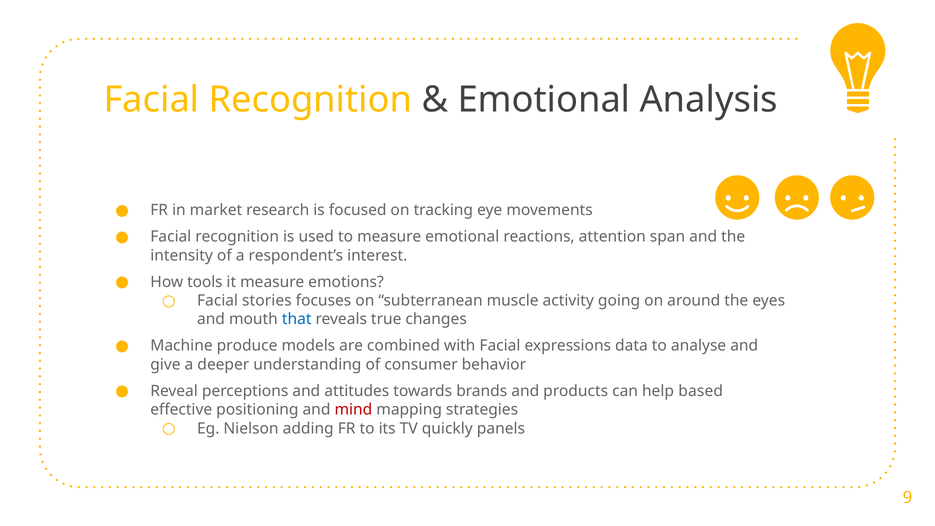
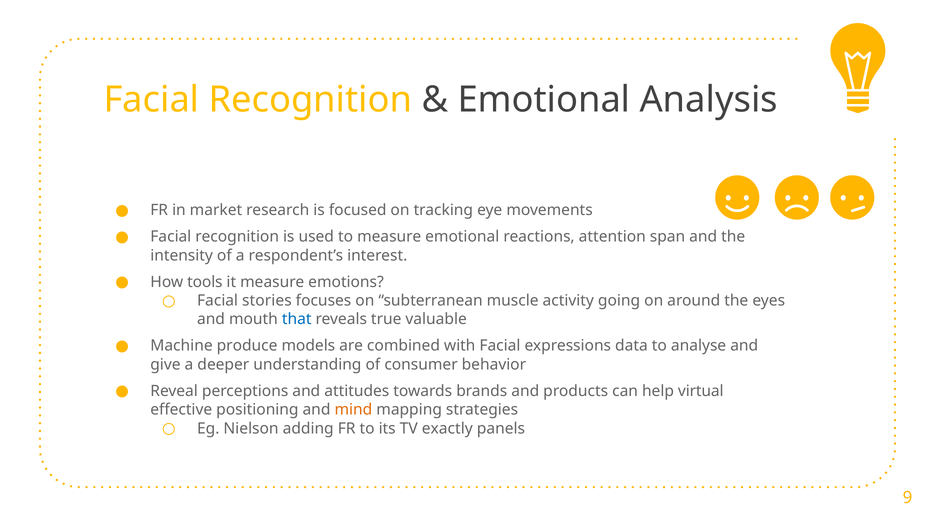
changes: changes -> valuable (436, 319)
based: based -> virtual (701, 391)
mind colour: red -> orange (353, 410)
quickly: quickly -> exactly (447, 428)
